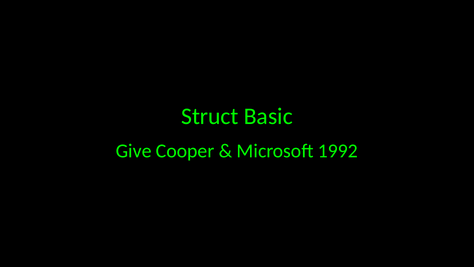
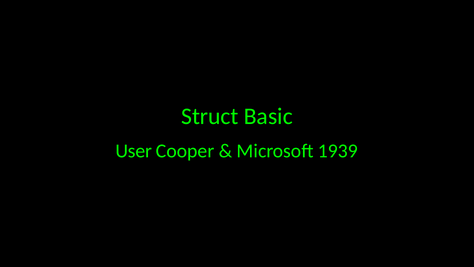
Give: Give -> User (134, 151)
1992: 1992 -> 1939 (338, 151)
